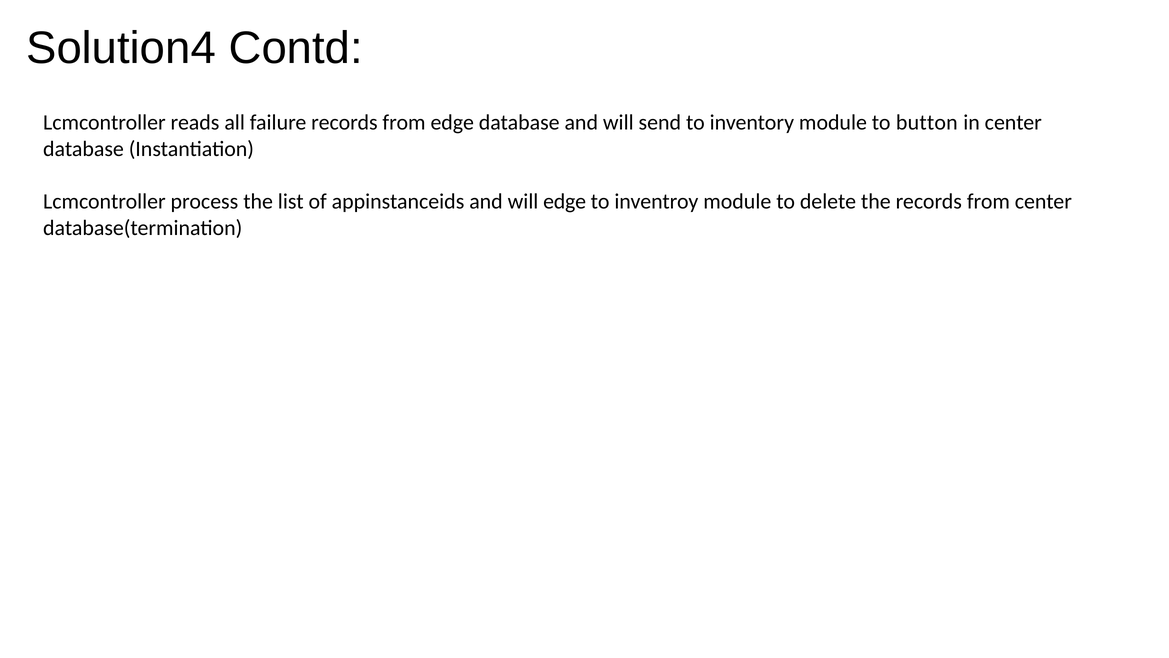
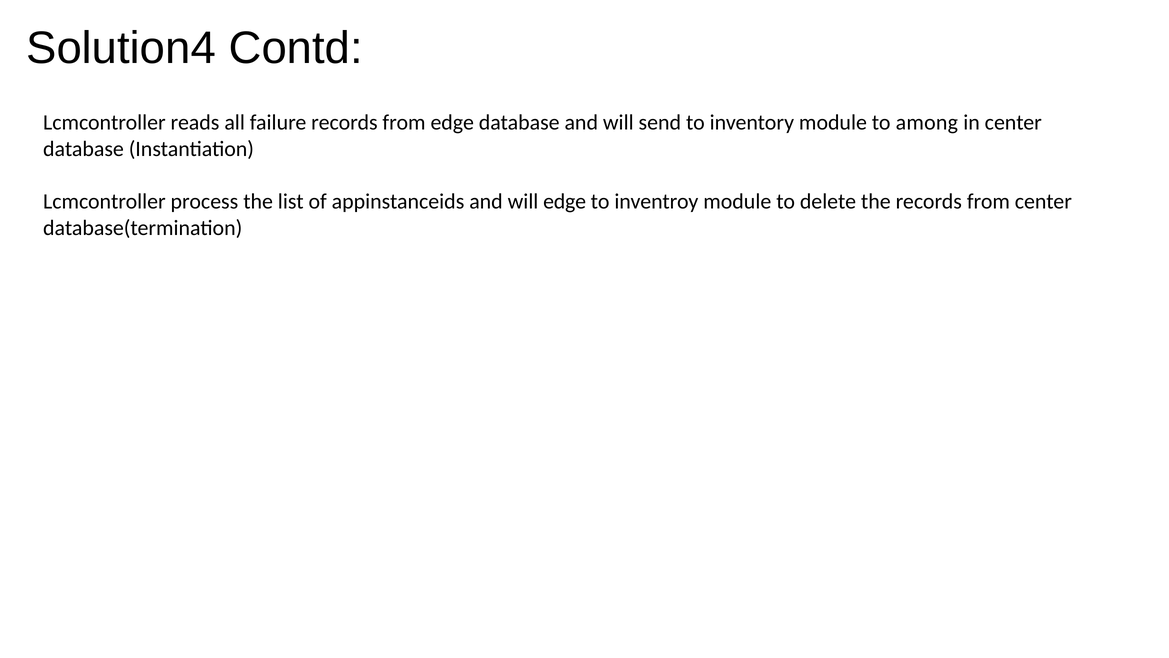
button: button -> among (927, 123)
